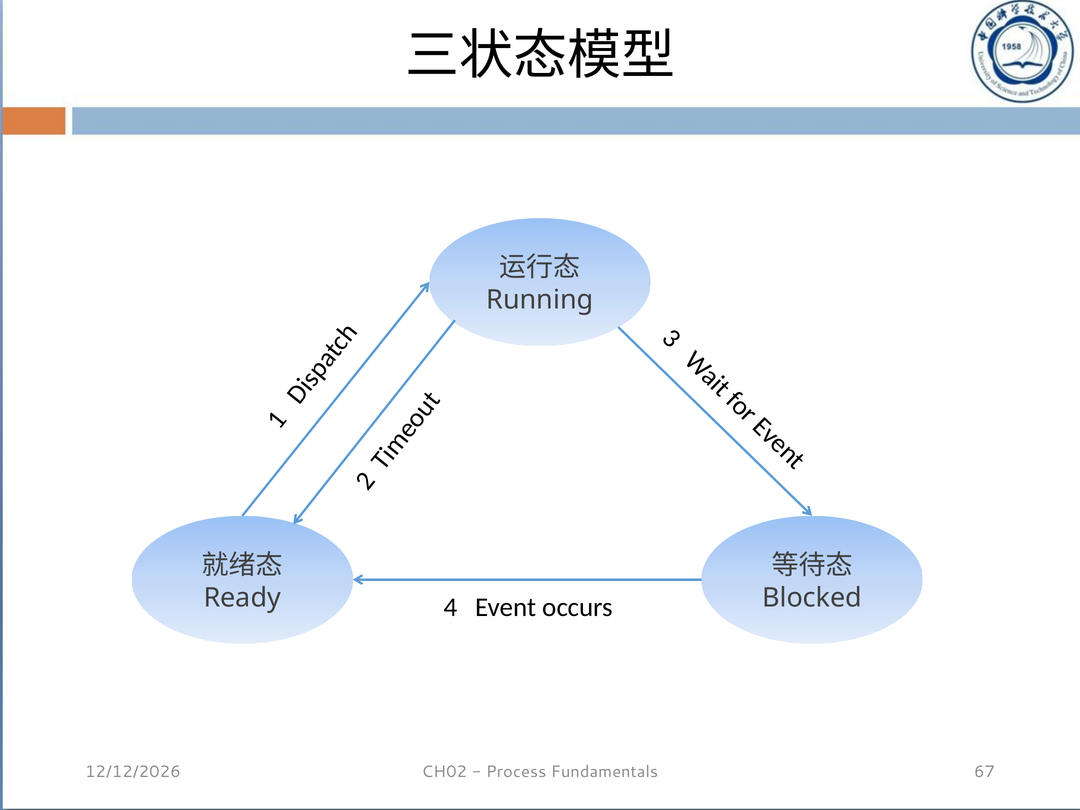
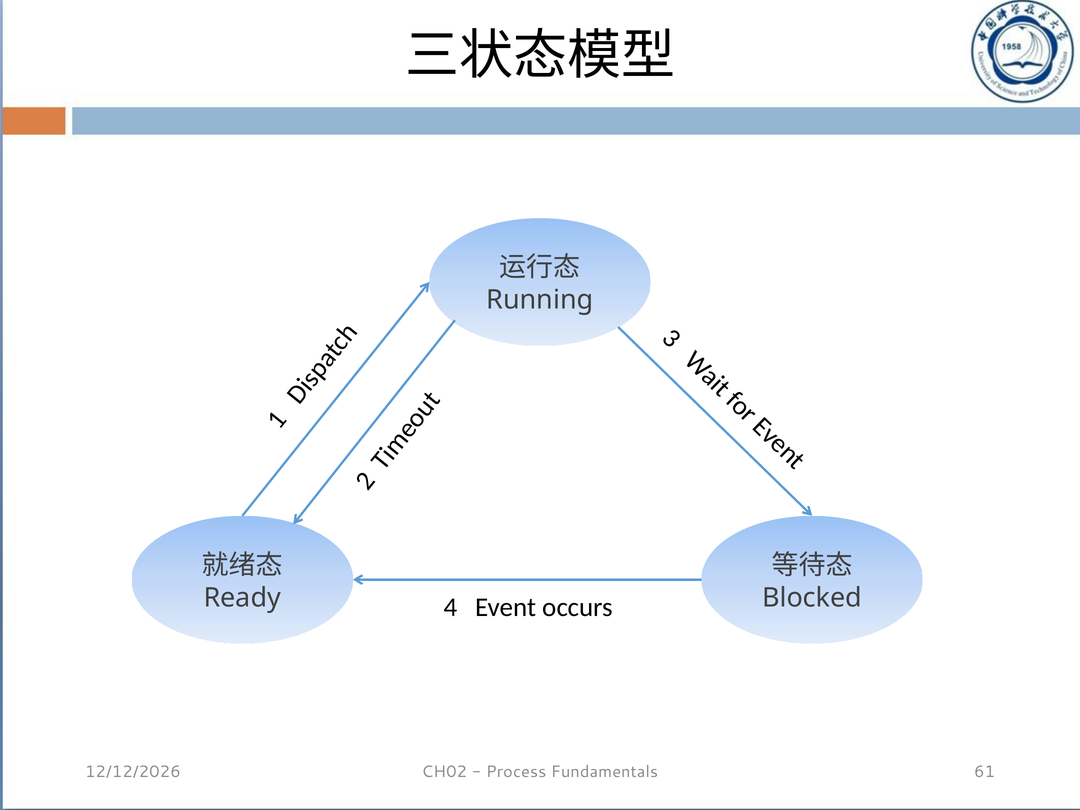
67: 67 -> 61 (985, 772)
